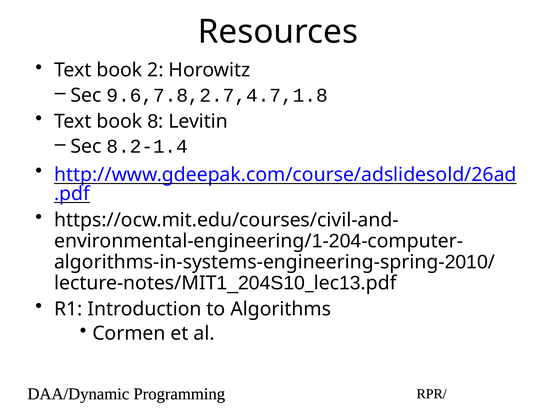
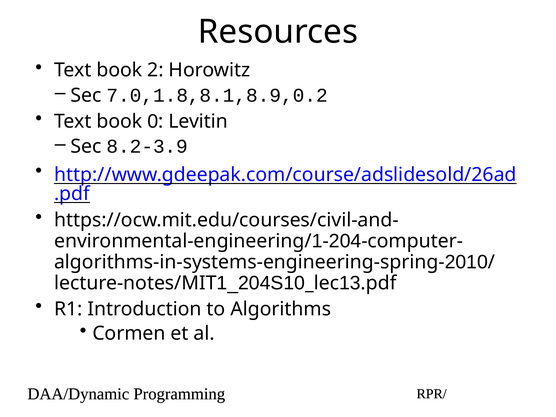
9.6,7.8,2.7,4.7,1.8: 9.6,7.8,2.7,4.7,1.8 -> 7.0,1.8,8.1,8.9,0.2 (217, 95)
8: 8 -> 0 (153, 121)
8.2-1.4: 8.2-1.4 -> 8.2-3.9 (147, 147)
